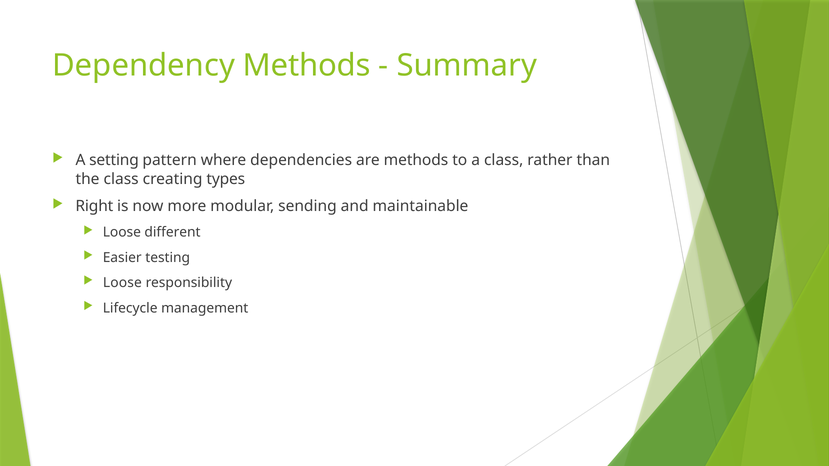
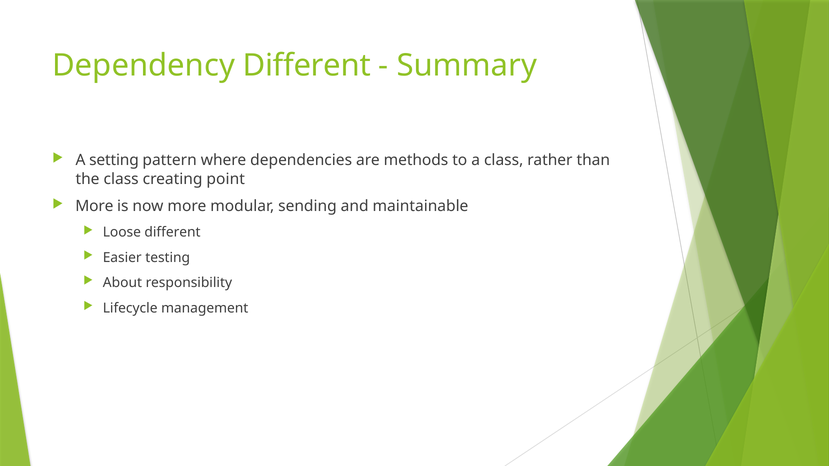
Dependency Methods: Methods -> Different (307, 65)
types: types -> point (226, 179)
Right: Right -> More (94, 206)
Loose: Loose -> About (122, 283)
